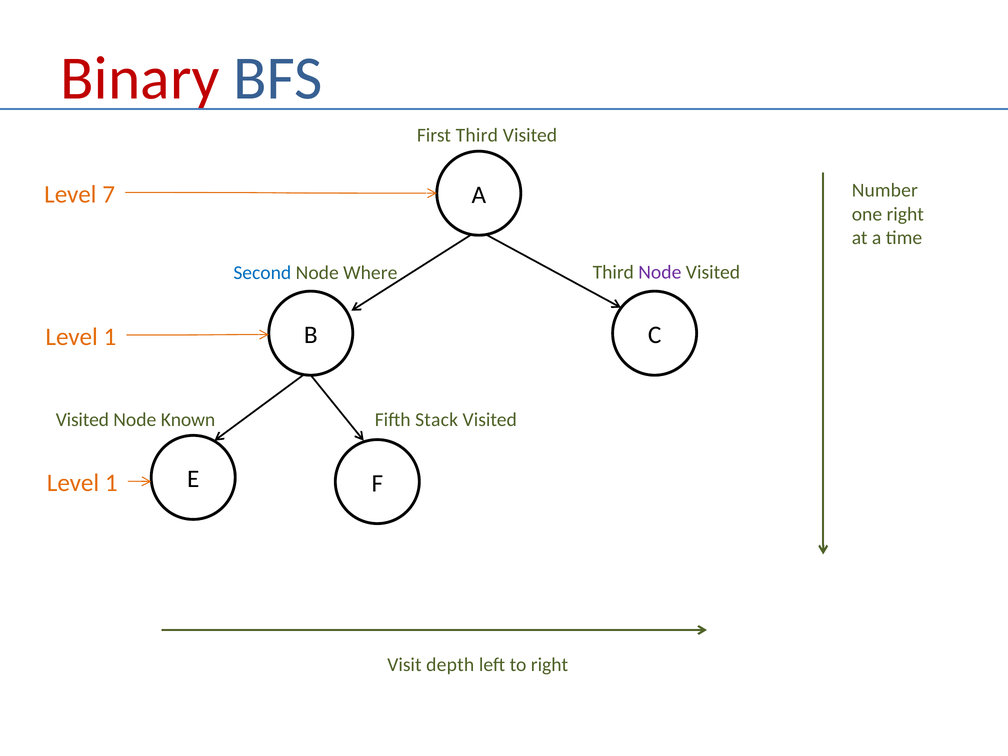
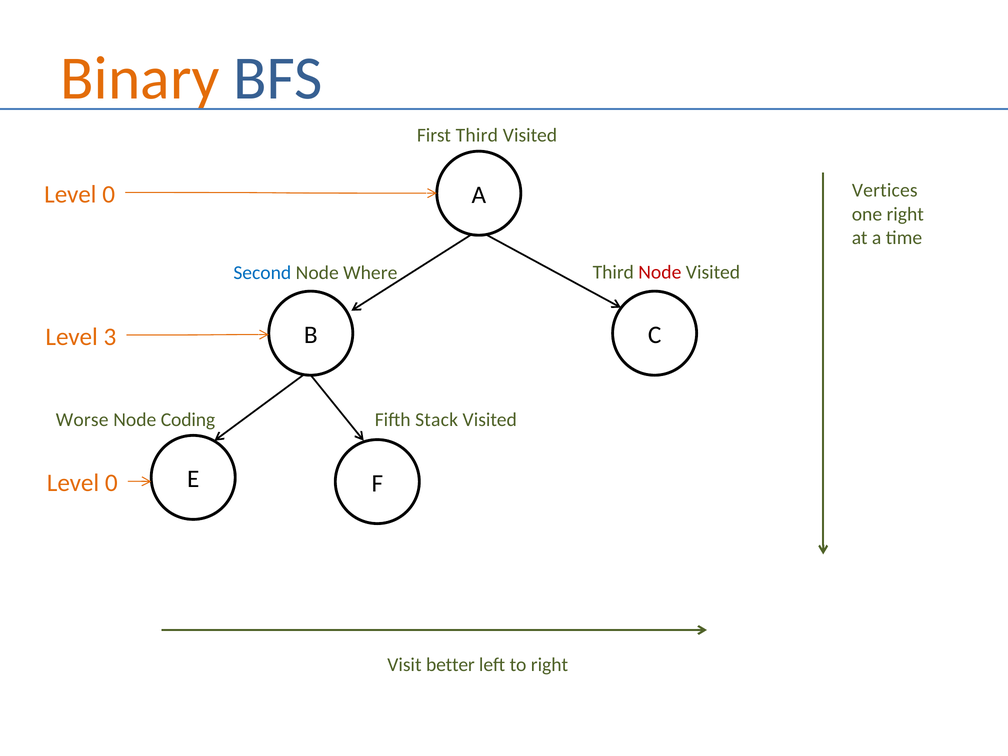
Binary colour: red -> orange (140, 78)
Number: Number -> Vertices (885, 191)
7: 7 -> 0 (109, 194)
Node colour: purple -> red (660, 272)
1: 1 -> 3 (110, 337)
Visited: Visited -> Worse (82, 420)
Known: Known -> Coding (188, 420)
1: 1 -> 0 (111, 483)
depth: depth -> better (450, 665)
